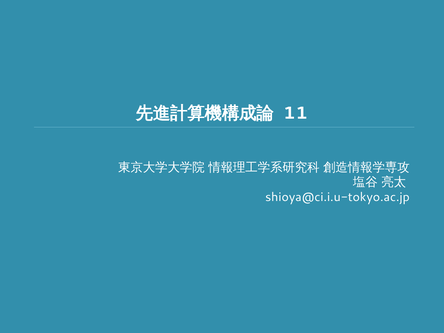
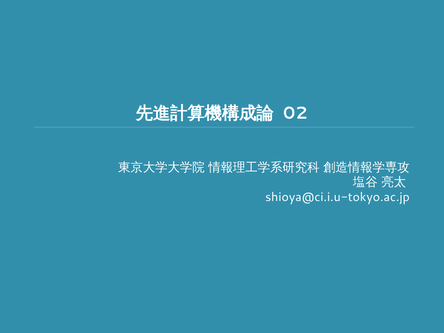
11: 11 -> 02 (296, 113)
